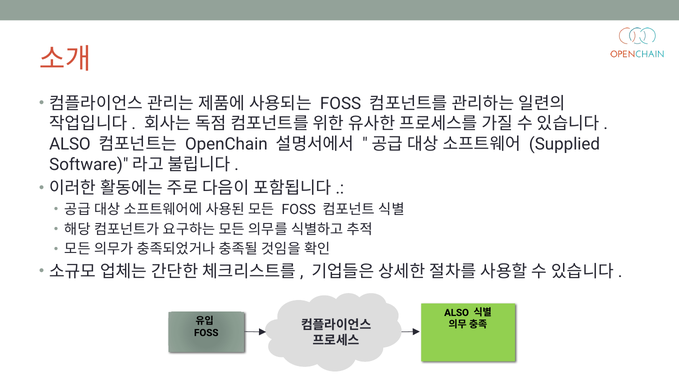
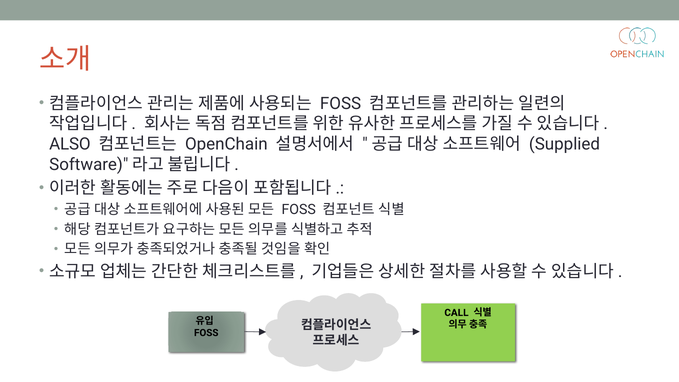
ALSO: ALSO -> CALL (456, 313)
